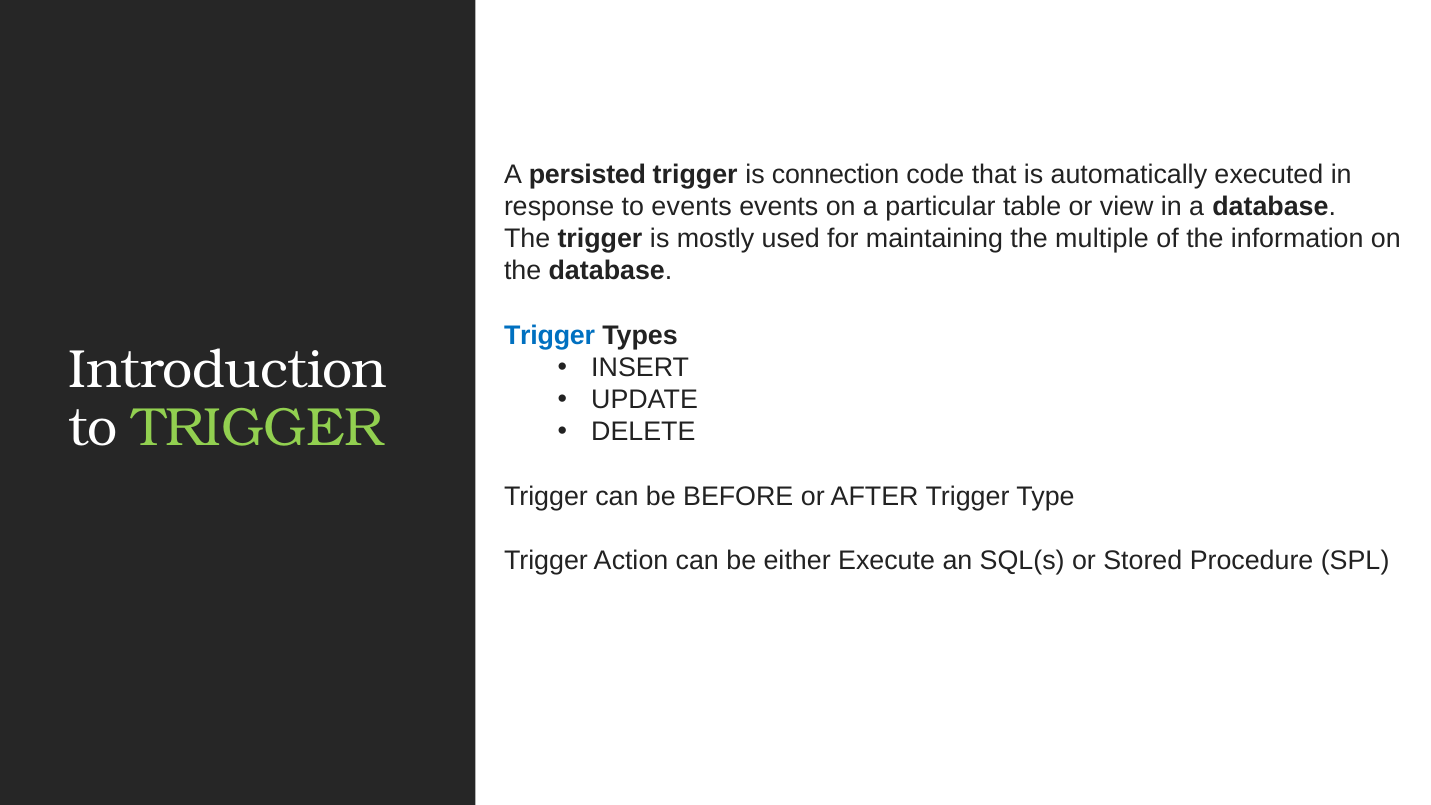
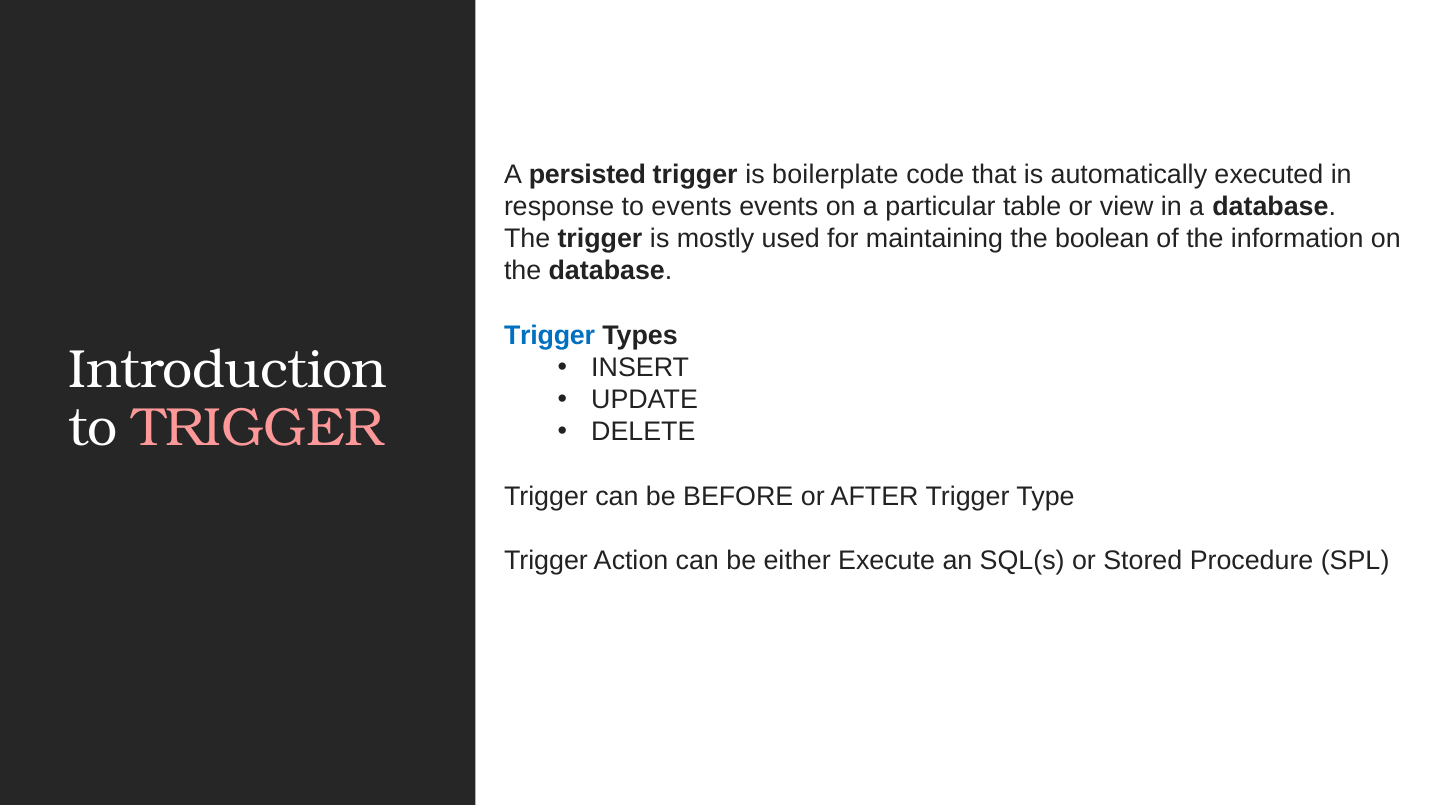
connection: connection -> boilerplate (835, 174)
multiple: multiple -> boolean (1102, 239)
TRIGGER colour: light green -> pink (258, 428)
